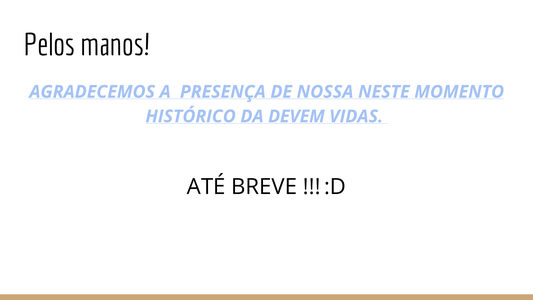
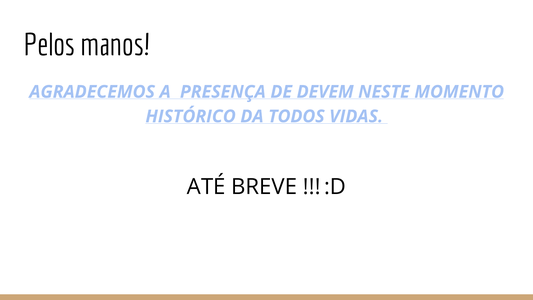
NOSSA: NOSSA -> DEVEM (325, 92)
DEVEM: DEVEM -> TODOS (296, 116)
